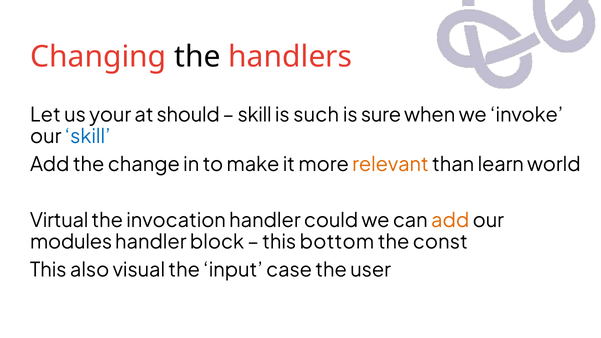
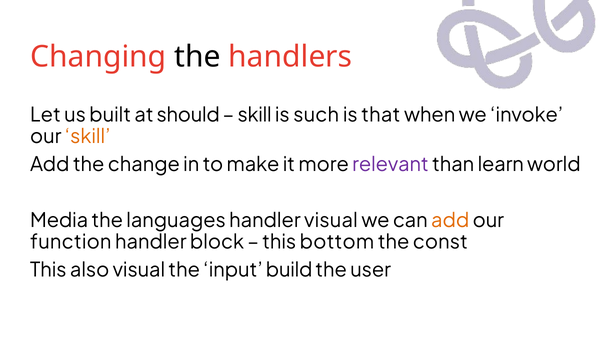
your: your -> built (110, 115)
sure: sure -> that (381, 115)
skill colour: blue -> orange (88, 137)
relevant colour: orange -> purple (390, 165)
Virtual: Virtual -> Media (59, 221)
invocation: invocation -> languages (176, 221)
handler could: could -> visual (331, 221)
modules: modules -> function (71, 242)
case: case -> build (289, 270)
